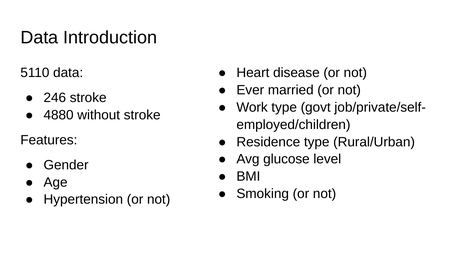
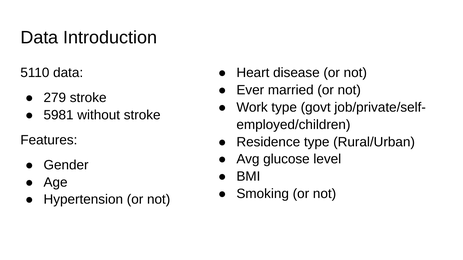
246: 246 -> 279 (55, 98)
4880: 4880 -> 5981 (59, 115)
